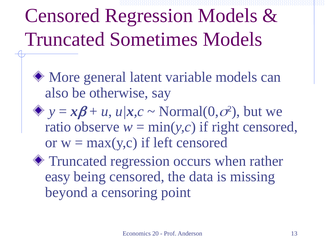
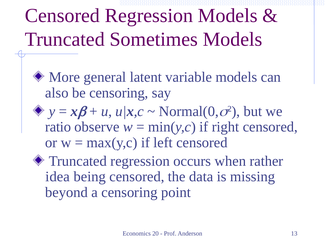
be otherwise: otherwise -> censoring (119, 93)
easy: easy -> idea (58, 177)
